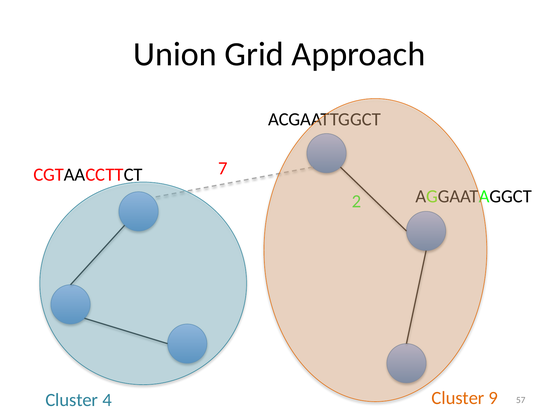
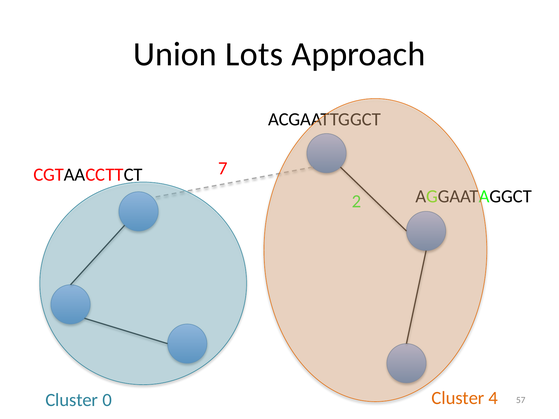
Grid: Grid -> Lots (254, 54)
4: 4 -> 0 (107, 400)
9: 9 -> 4 (493, 398)
